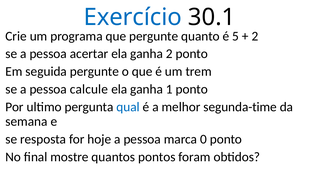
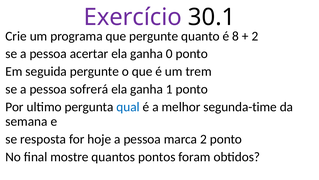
Exercício colour: blue -> purple (133, 17)
5: 5 -> 8 (236, 36)
ganha 2: 2 -> 0 (169, 54)
calcule: calcule -> sofrerá (89, 89)
marca 0: 0 -> 2 (203, 139)
